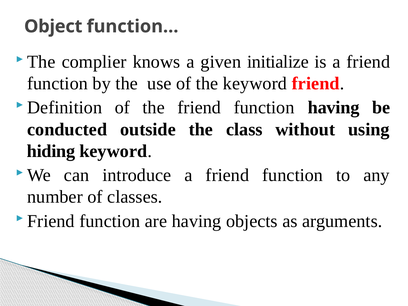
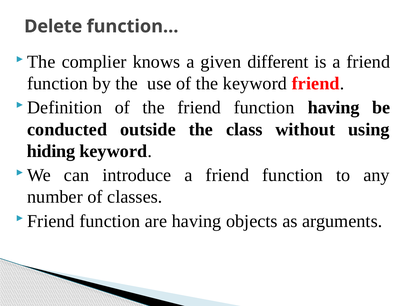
Object: Object -> Delete (53, 26)
initialize: initialize -> different (278, 62)
